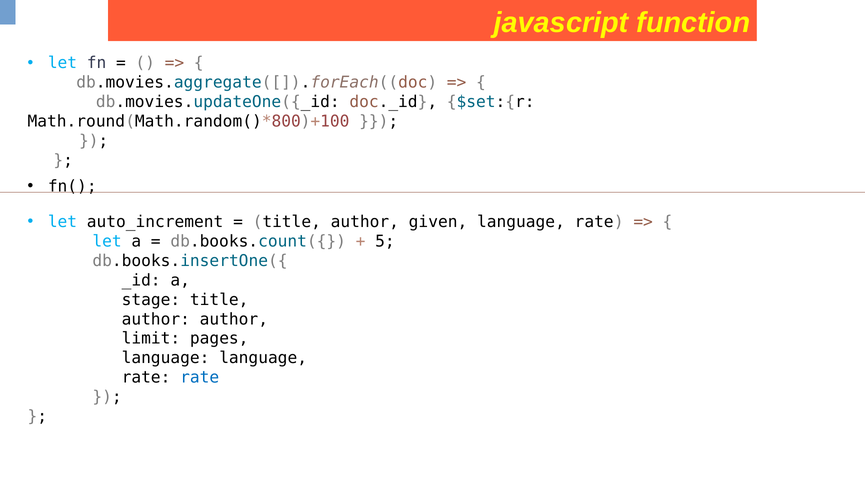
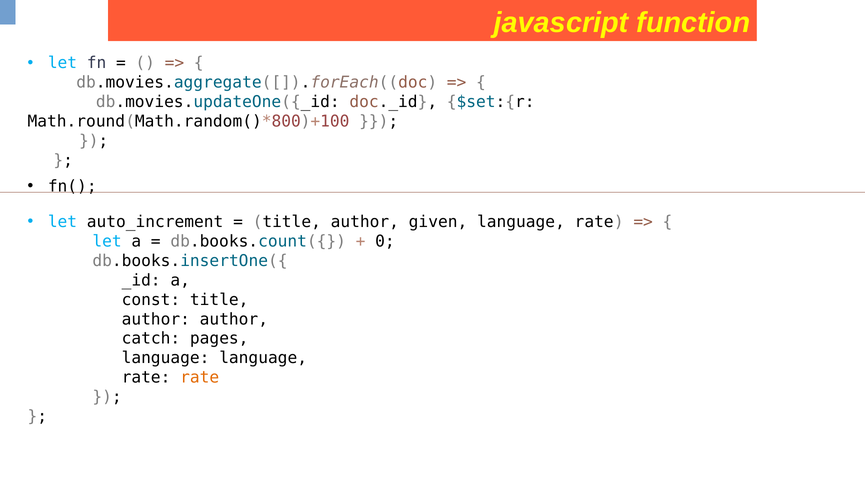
5: 5 -> 0 (385, 241)
stage: stage -> const (151, 299)
limit: limit -> catch (151, 338)
rate colour: blue -> orange (200, 377)
